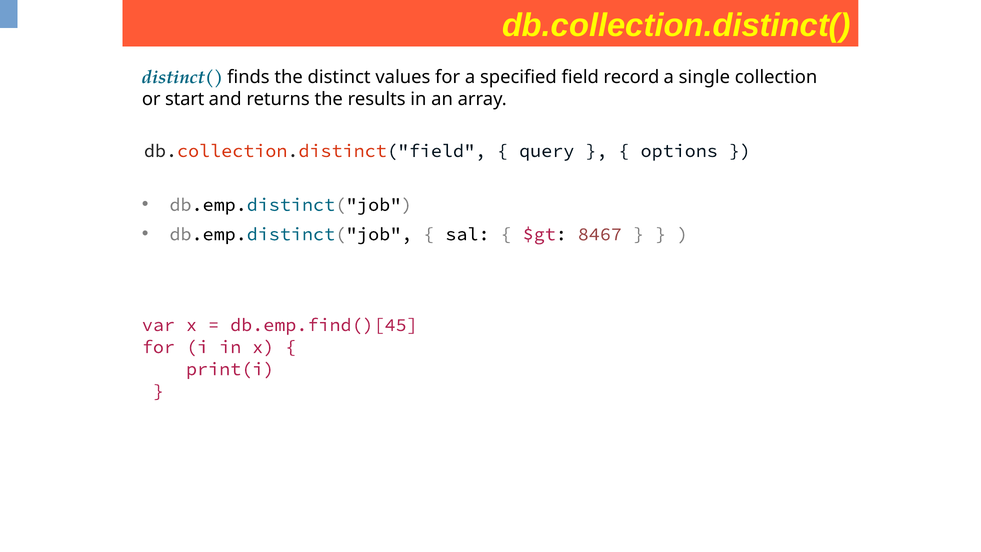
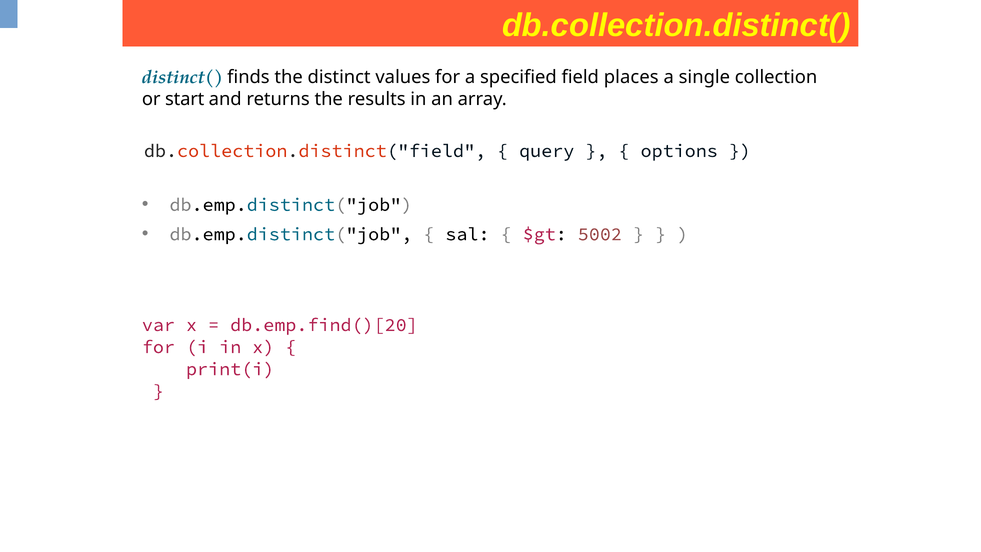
record: record -> places (631, 77)
8467: 8467 -> 5002 (600, 234)
db.emp.find()[45: db.emp.find()[45 -> db.emp.find()[20 (324, 325)
